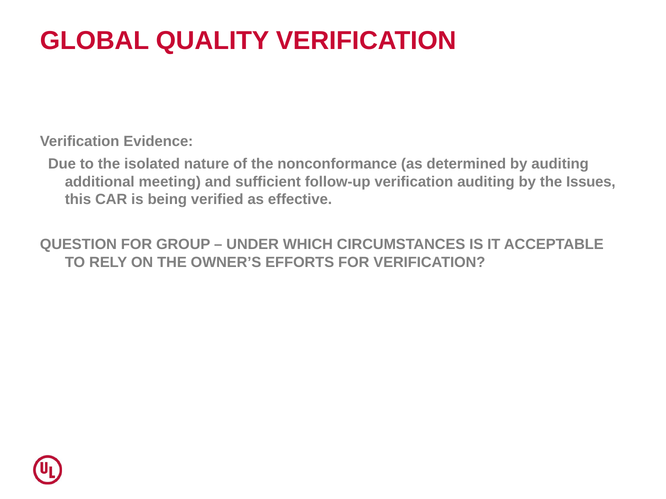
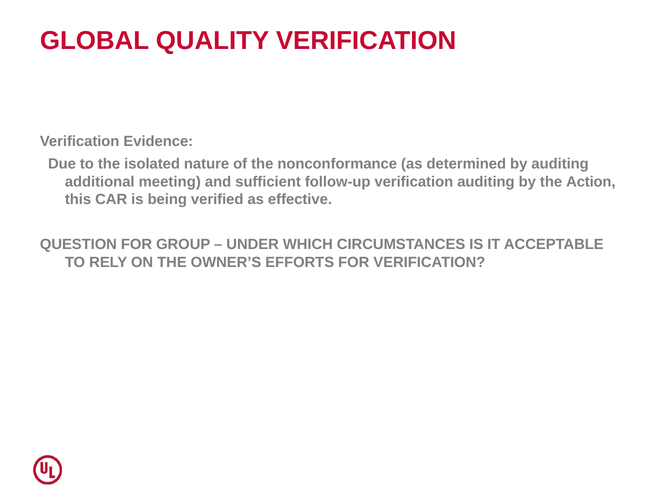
Issues: Issues -> Action (591, 182)
